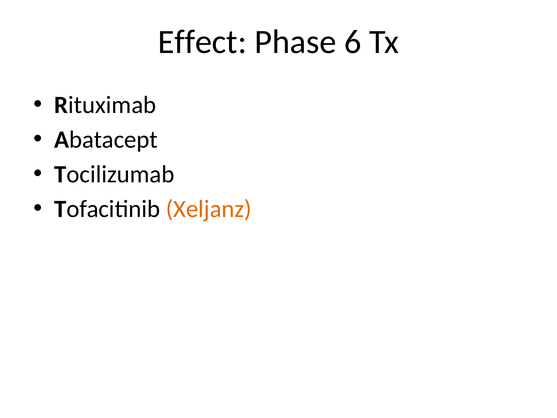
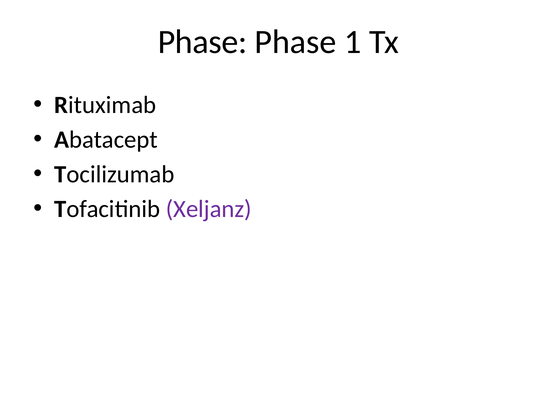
Effect: Effect -> Phase (202, 42)
6: 6 -> 1 (353, 42)
Xeljanz colour: orange -> purple (209, 209)
